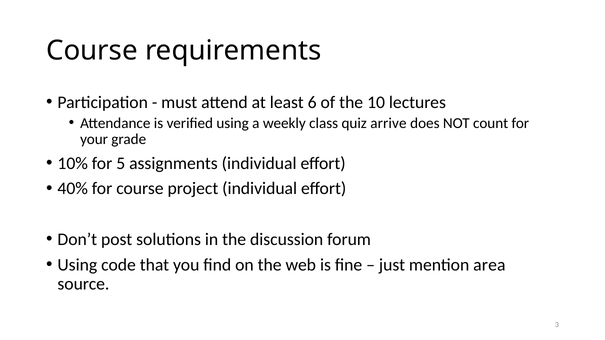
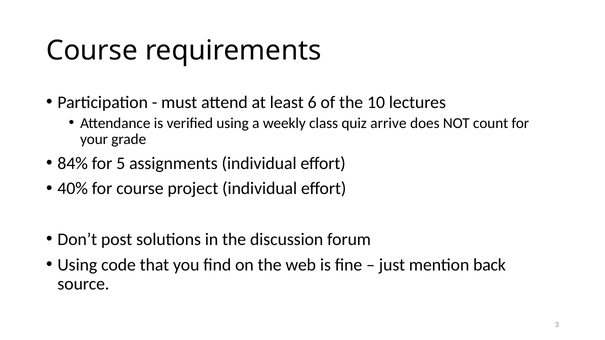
10%: 10% -> 84% (73, 163)
area: area -> back (490, 265)
